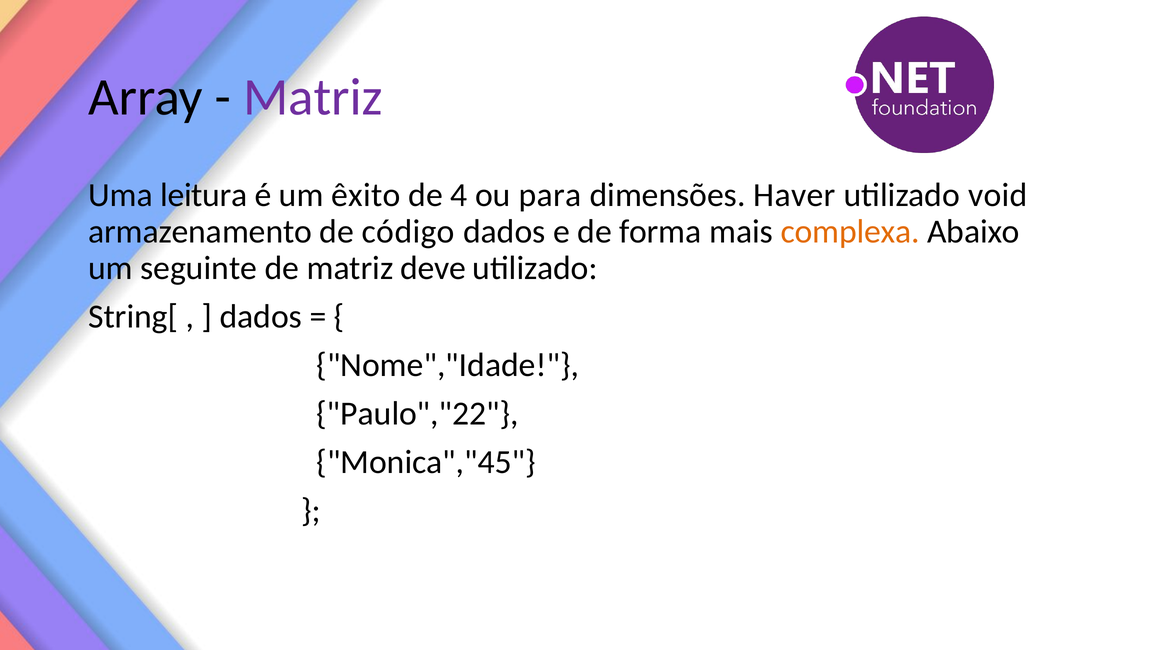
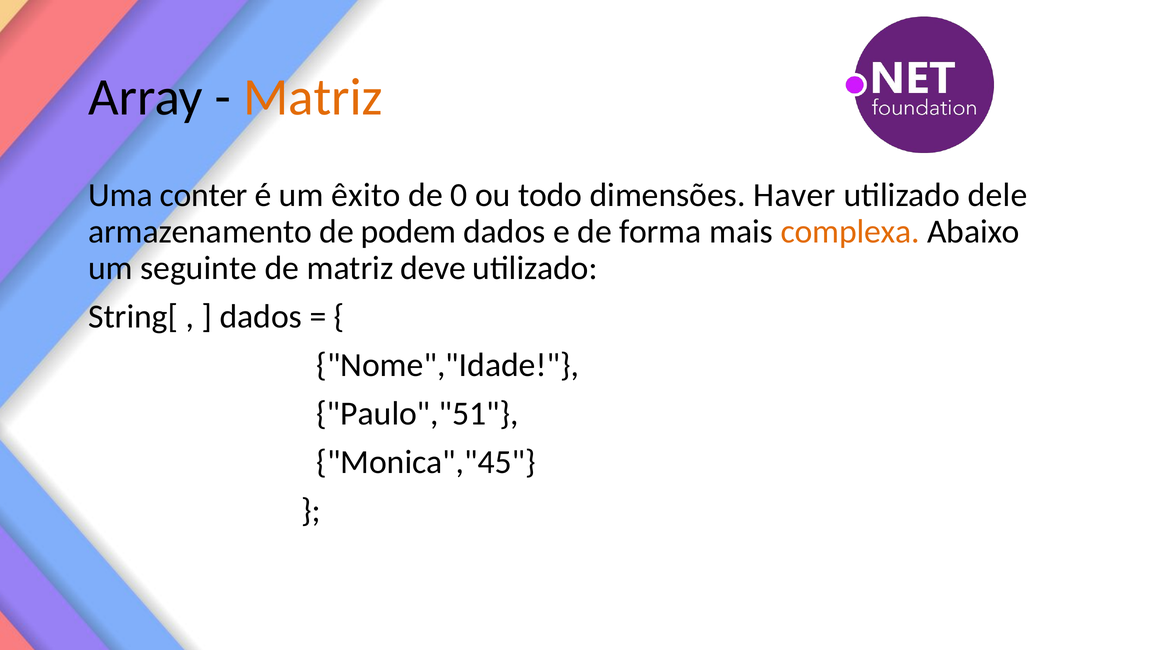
Matriz colour: purple -> orange (313, 97)
leitura: leitura -> conter (204, 195)
4: 4 -> 0 (459, 195)
para: para -> todo (550, 195)
void: void -> dele (998, 195)
código: código -> podem (409, 232)
Paulo","22: Paulo","22 -> Paulo","51 (417, 414)
